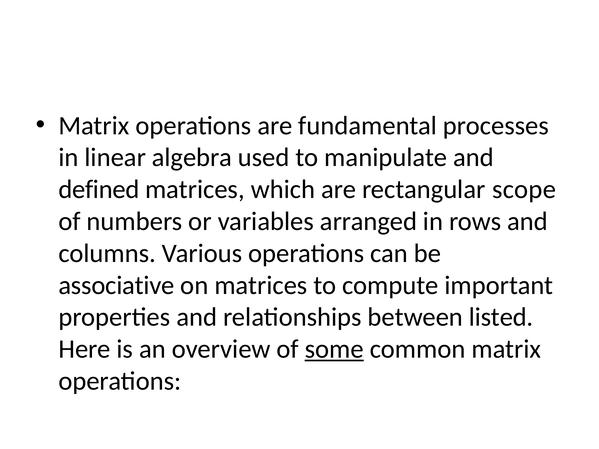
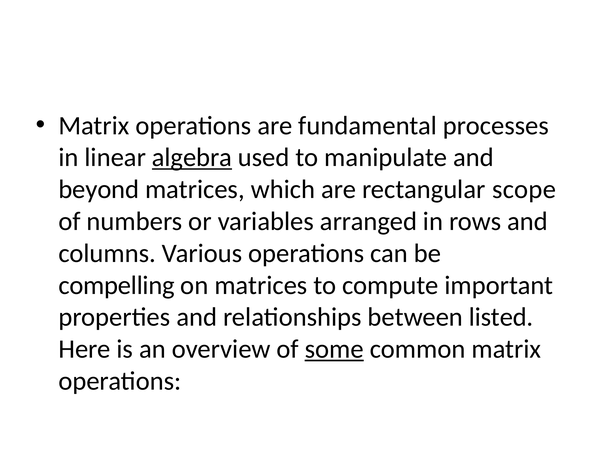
algebra underline: none -> present (192, 158)
defined: defined -> beyond (99, 190)
associative: associative -> compelling (116, 285)
